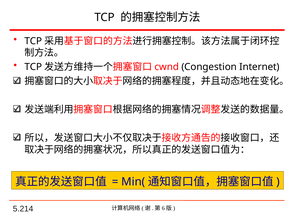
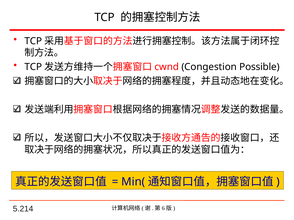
Internet: Internet -> Possible (259, 67)
